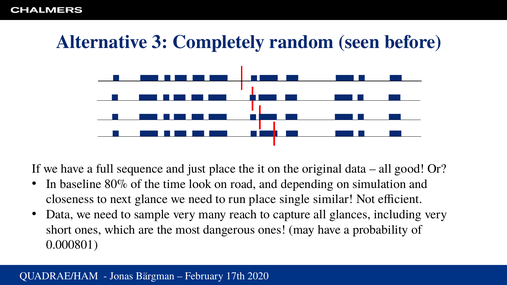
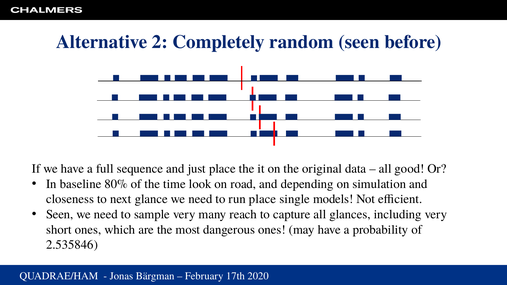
3: 3 -> 2 (160, 42)
similar: similar -> models (333, 199)
Data: Data -> Seen (60, 214)
0.000801: 0.000801 -> 2.535846 (72, 245)
